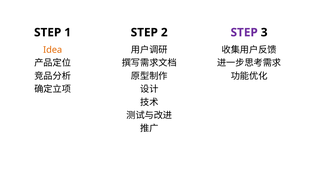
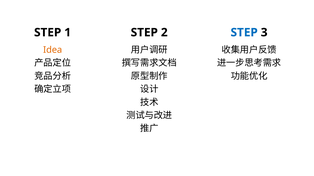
STEP colour: purple -> blue (244, 33)
